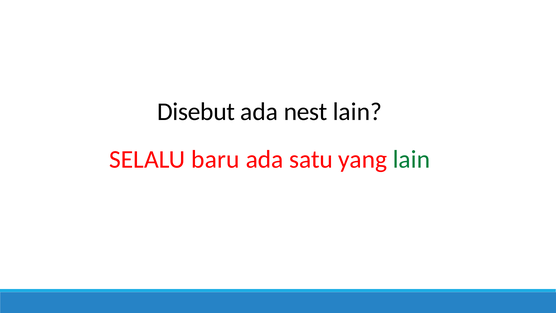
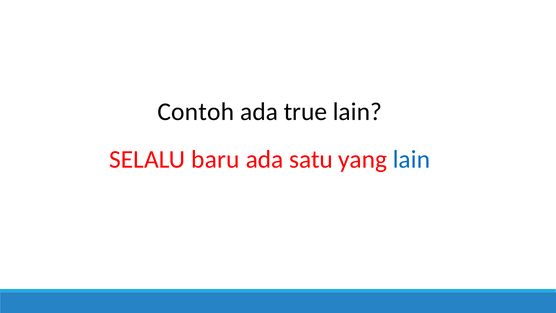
Disebut: Disebut -> Contoh (196, 112)
nest: nest -> true (305, 112)
lain colour: green -> blue (411, 159)
